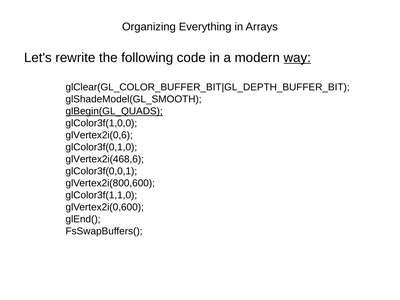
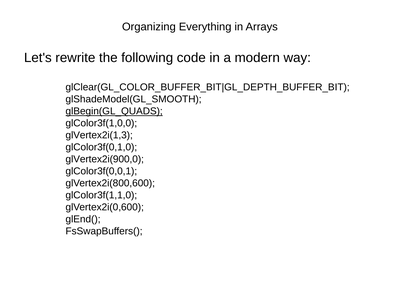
way underline: present -> none (297, 58)
glVertex2i(0,6: glVertex2i(0,6 -> glVertex2i(1,3 (99, 135)
glVertex2i(468,6: glVertex2i(468,6 -> glVertex2i(900,0 (105, 159)
